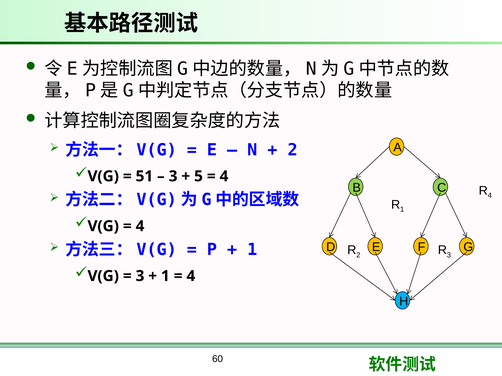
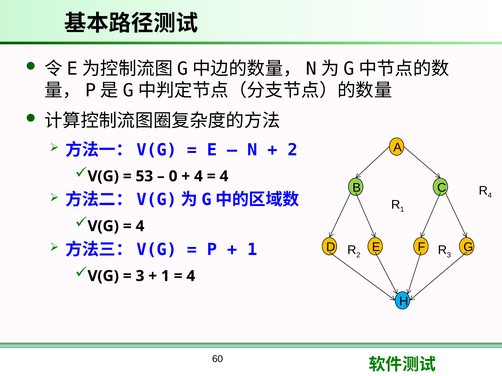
51: 51 -> 53 (144, 176)
3: 3 -> 0 (173, 176)
5: 5 -> 4 (198, 176)
